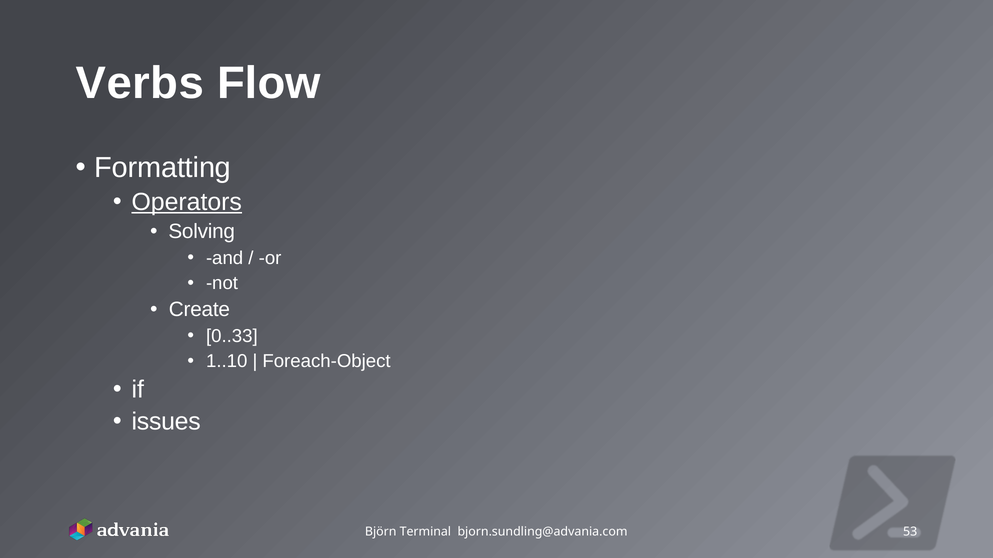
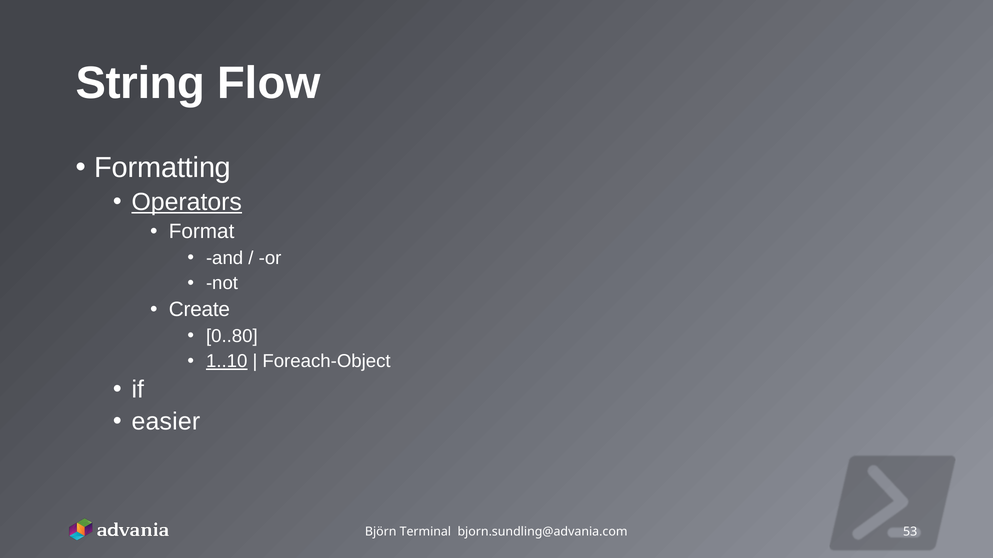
Verbs: Verbs -> String (140, 83)
Solving: Solving -> Format (202, 232)
0..33: 0..33 -> 0..80 (232, 336)
1..10 underline: none -> present (227, 362)
issues: issues -> easier (166, 422)
